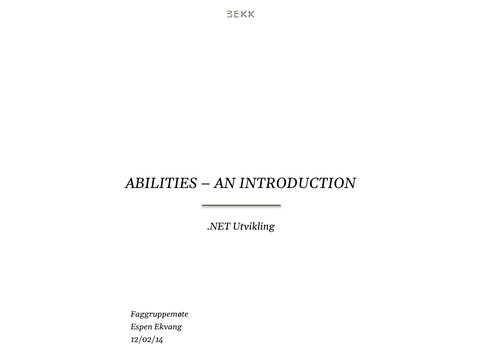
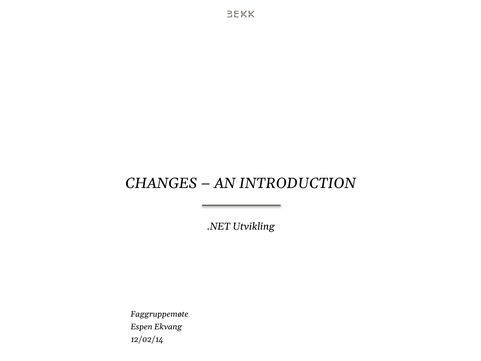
ABILITIES: ABILITIES -> CHANGES (161, 183)
